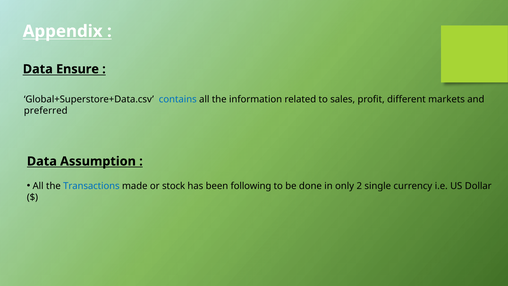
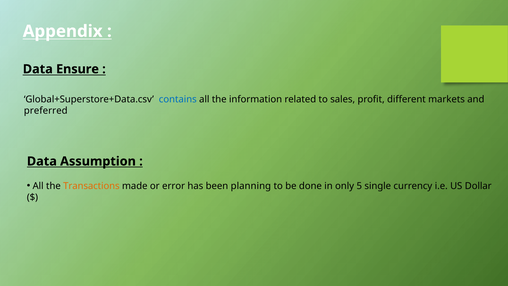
Transactions colour: blue -> orange (91, 186)
stock: stock -> error (174, 186)
following: following -> planning (251, 186)
2: 2 -> 5 (359, 186)
